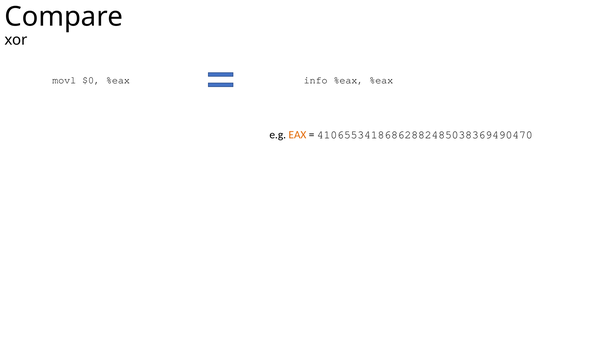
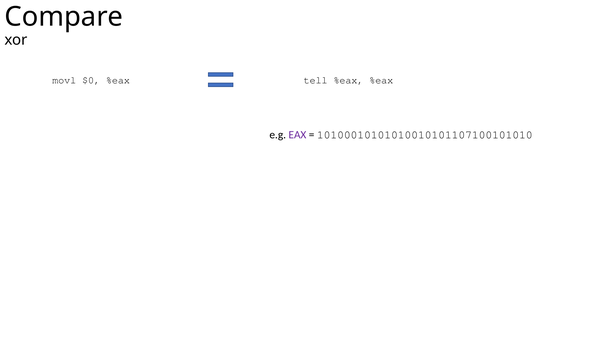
info: info -> tell (316, 80)
EAX colour: orange -> purple (297, 135)
41065534186862882485038369490470: 41065534186862882485038369490470 -> 10100010101010010101107100101010 (425, 135)
